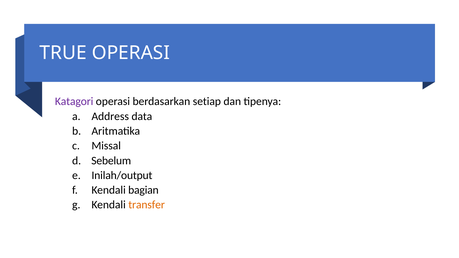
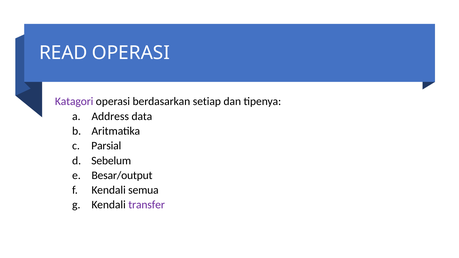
TRUE: TRUE -> READ (63, 53)
Missal: Missal -> Parsial (106, 146)
Inilah/output: Inilah/output -> Besar/output (122, 175)
bagian: bagian -> semua (143, 190)
transfer colour: orange -> purple (147, 205)
